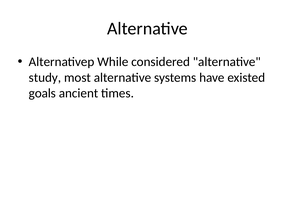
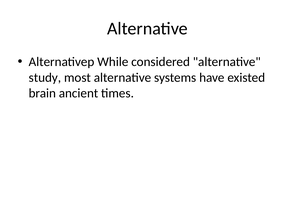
goals: goals -> brain (42, 93)
